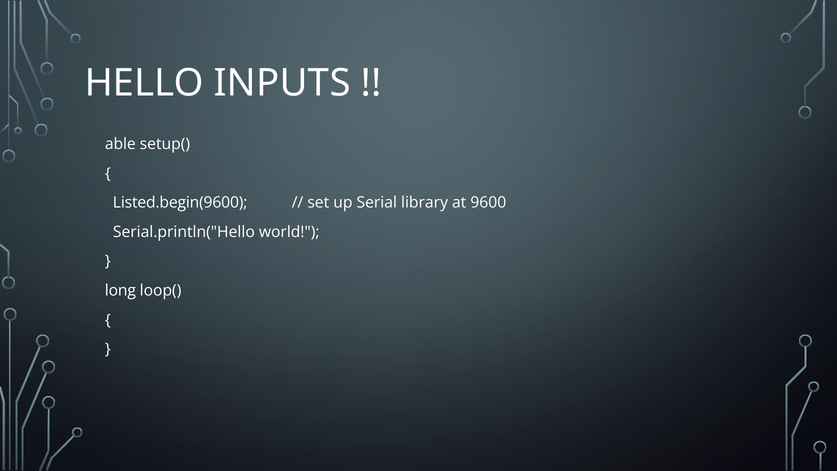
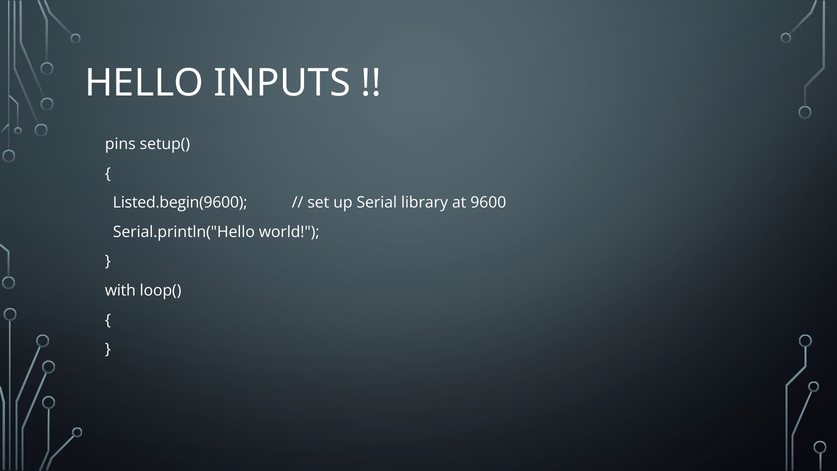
able: able -> pins (120, 144)
long: long -> with (120, 290)
